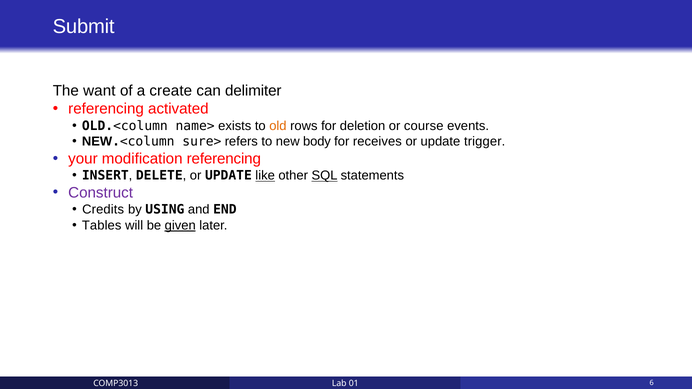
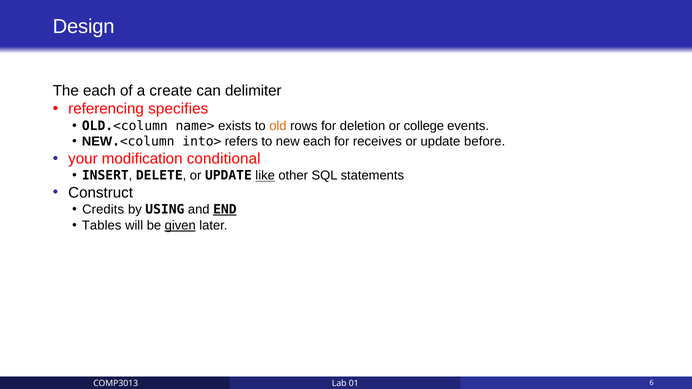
Submit: Submit -> Design (84, 27)
The want: want -> each (99, 91)
activated: activated -> specifies (178, 109)
course: course -> college (424, 126)
sure>: sure> -> into> (202, 142)
new body: body -> each (317, 142)
trigger: trigger -> before (485, 142)
modification referencing: referencing -> conditional (224, 159)
SQL underline: present -> none (324, 176)
Construct colour: purple -> black (101, 193)
END underline: none -> present (225, 210)
